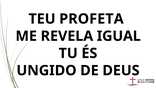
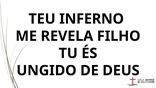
PROFETA: PROFETA -> INFERNO (92, 19)
IGUAL: IGUAL -> FILHO (119, 36)
